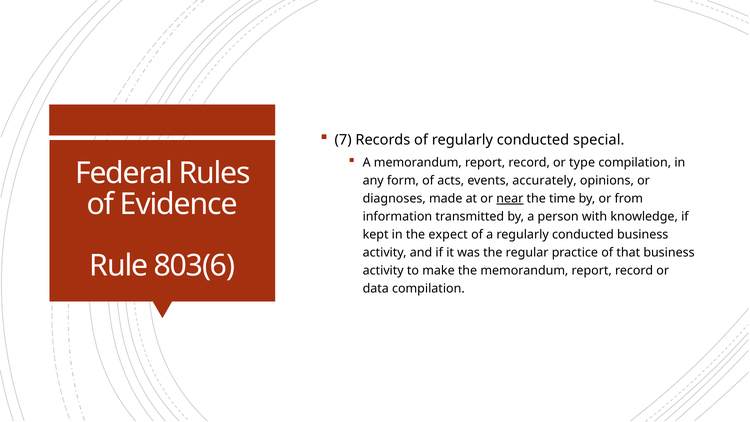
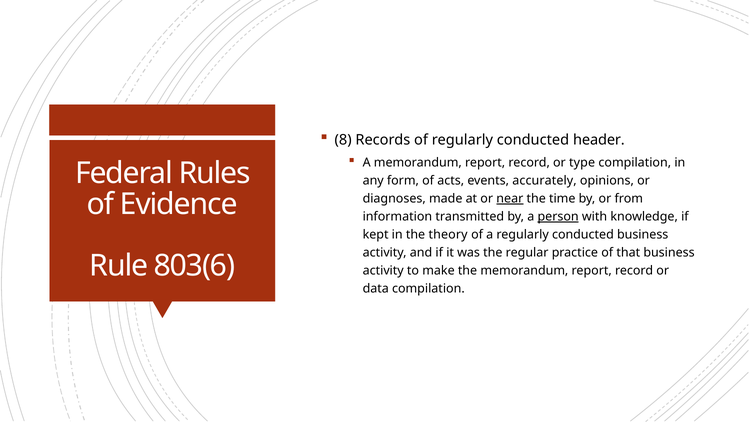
7: 7 -> 8 (343, 140)
special: special -> header (599, 140)
person underline: none -> present (558, 217)
expect: expect -> theory (448, 235)
